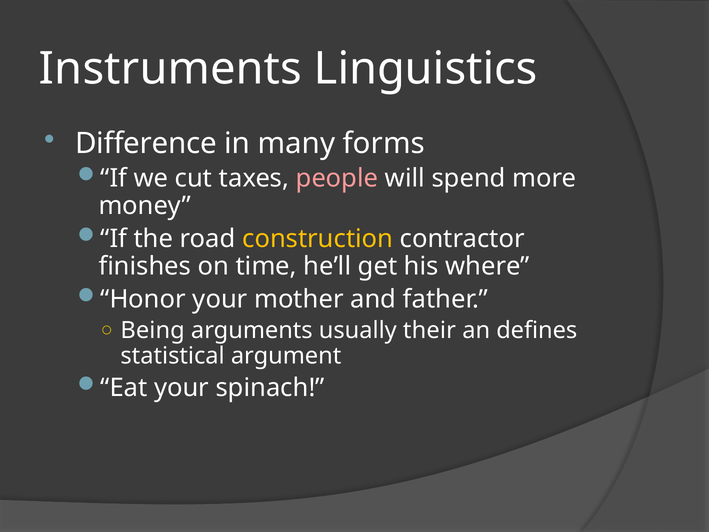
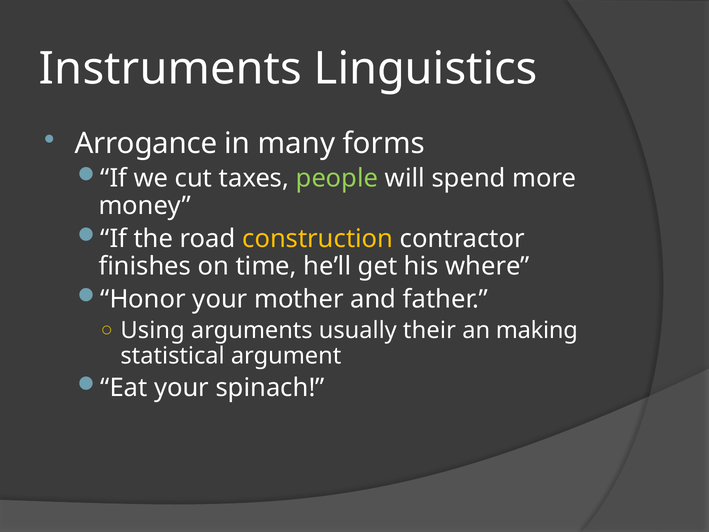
Difference: Difference -> Arrogance (146, 143)
people colour: pink -> light green (337, 178)
Being: Being -> Using (153, 330)
defines: defines -> making (537, 330)
